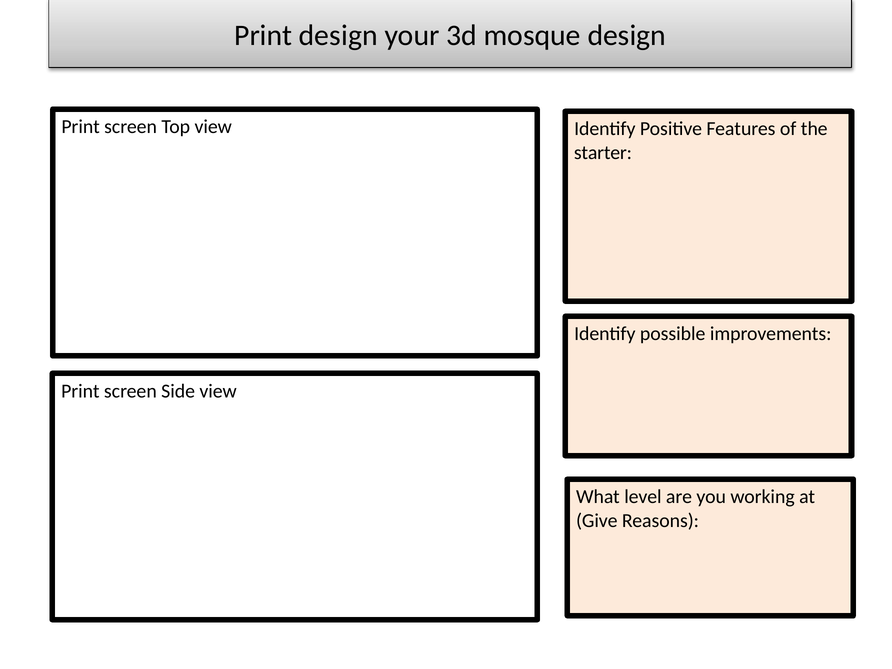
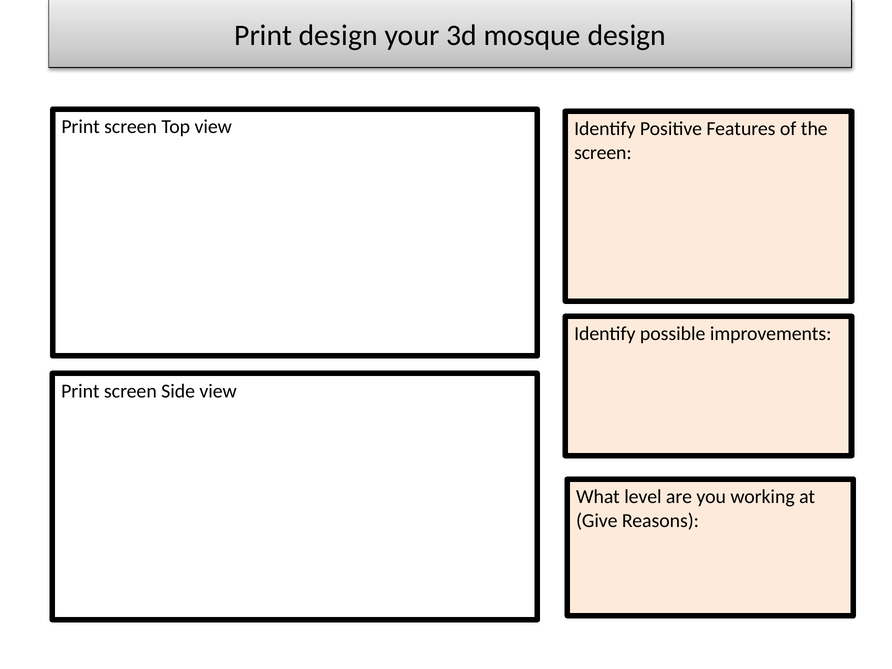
starter: starter -> screen (603, 152)
